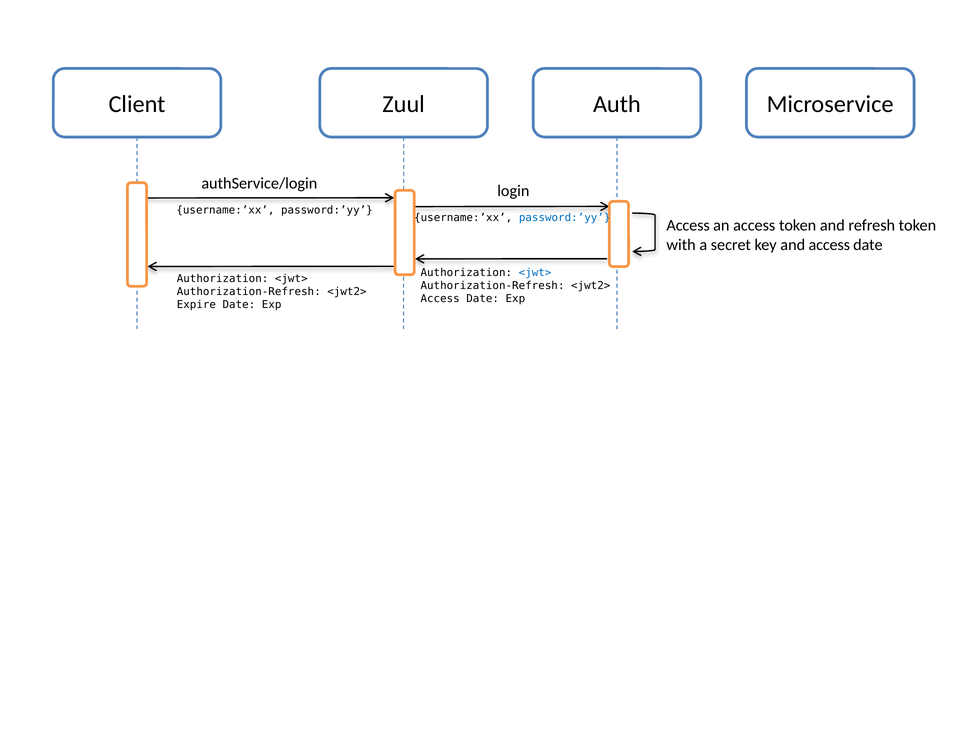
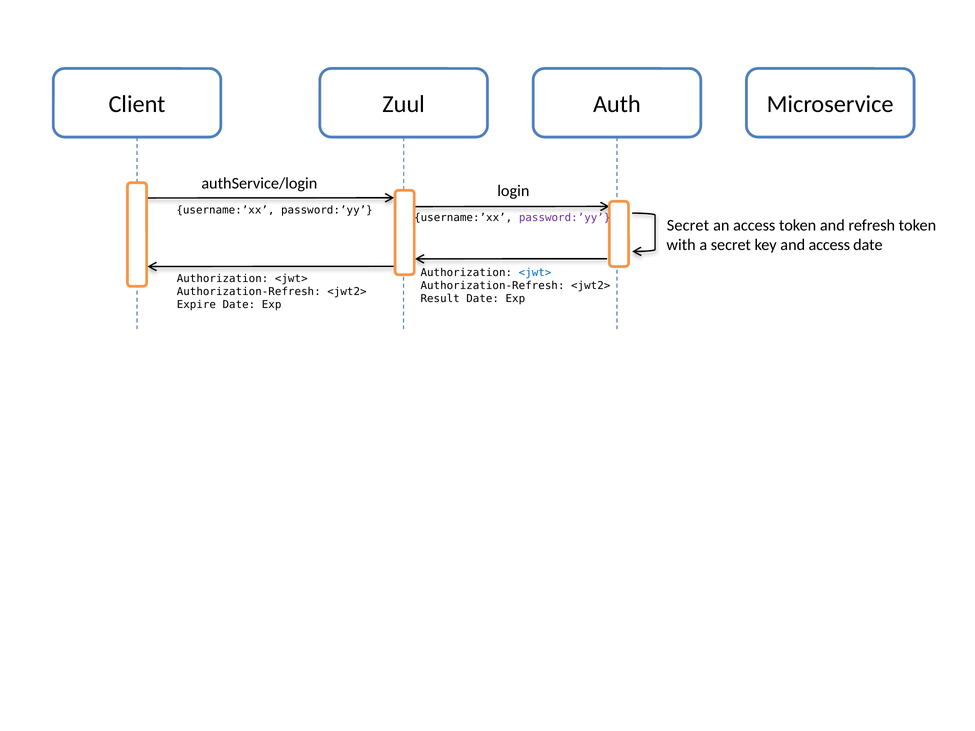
password:’yy colour: blue -> purple (565, 218)
Access: Access -> Secret (688, 225)
Access: Access -> Result (440, 299)
